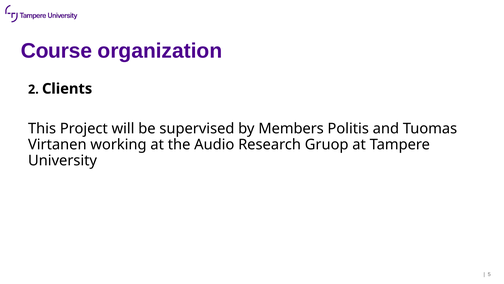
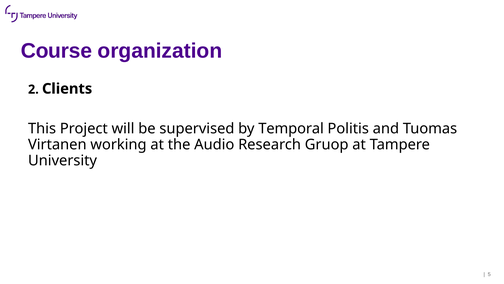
Members: Members -> Temporal (291, 129)
